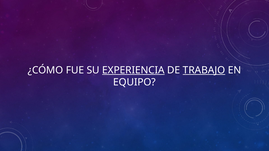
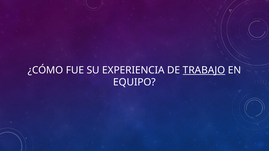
EXPERIENCIA underline: present -> none (133, 70)
